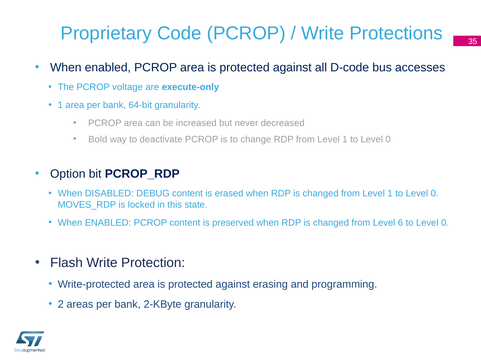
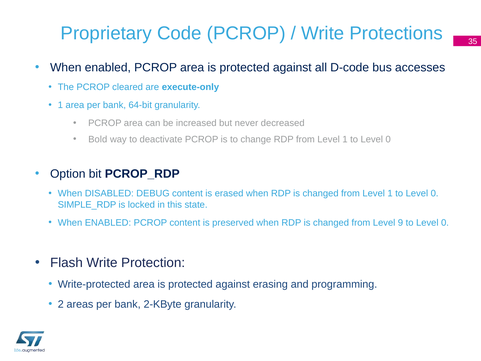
voltage: voltage -> cleared (128, 87)
MOVES_RDP: MOVES_RDP -> SIMPLE_RDP (87, 205)
6: 6 -> 9 (400, 223)
